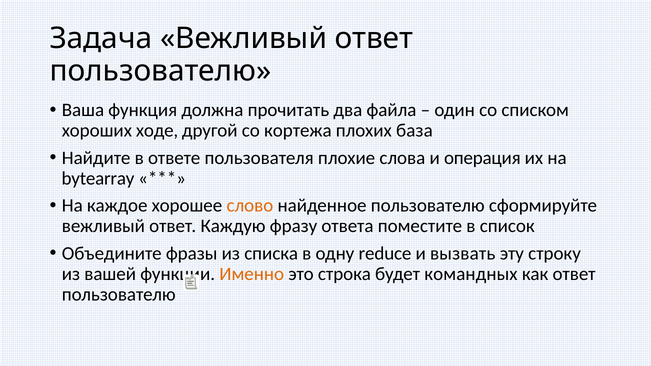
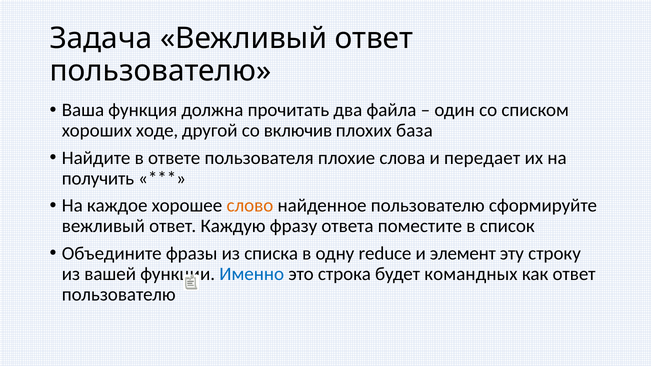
кортежа: кортежа -> включив (298, 131)
операция: операция -> передает (482, 158)
bytearray: bytearray -> получить (98, 178)
вызвать: вызвать -> элемент (463, 253)
Именно colour: orange -> blue (252, 274)
